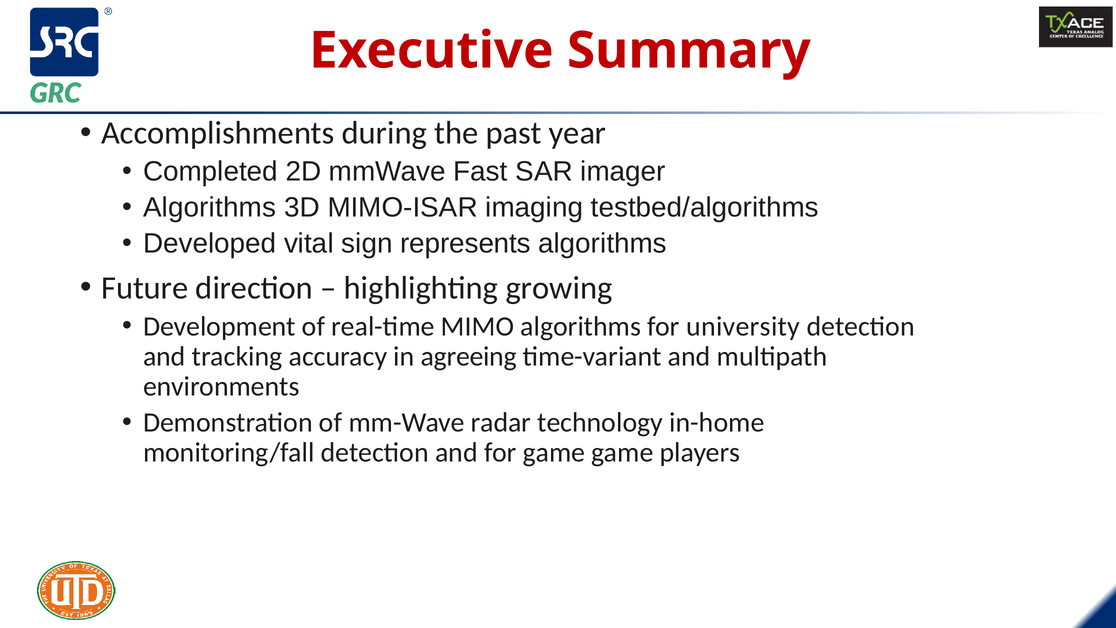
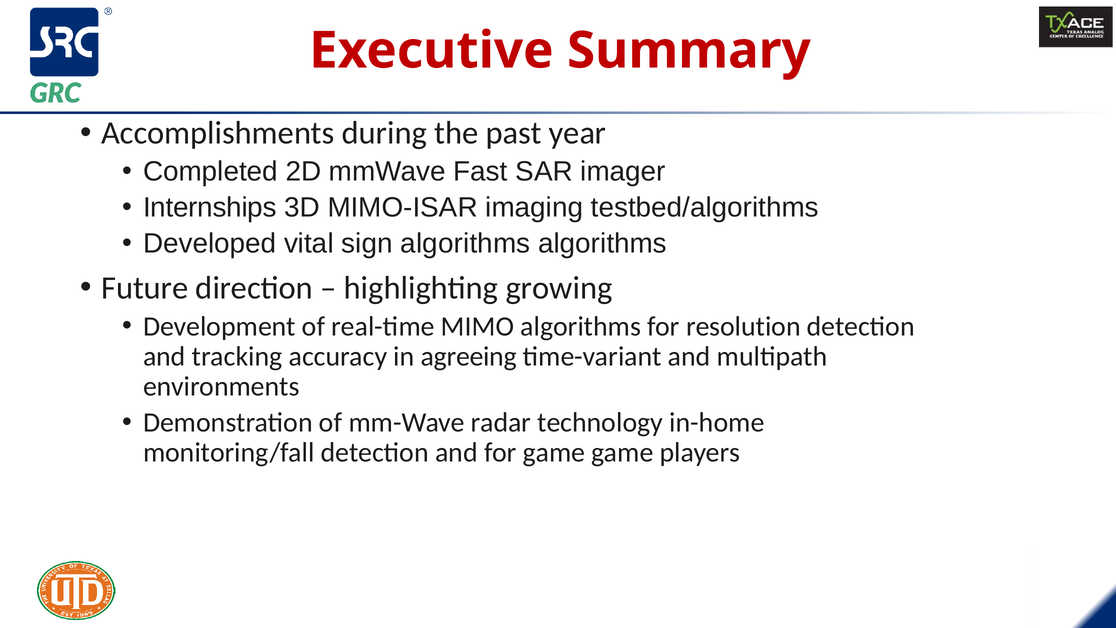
Algorithms: Algorithms -> Internships (210, 208)
sign represents: represents -> algorithms (465, 244)
university: university -> resolution (743, 326)
